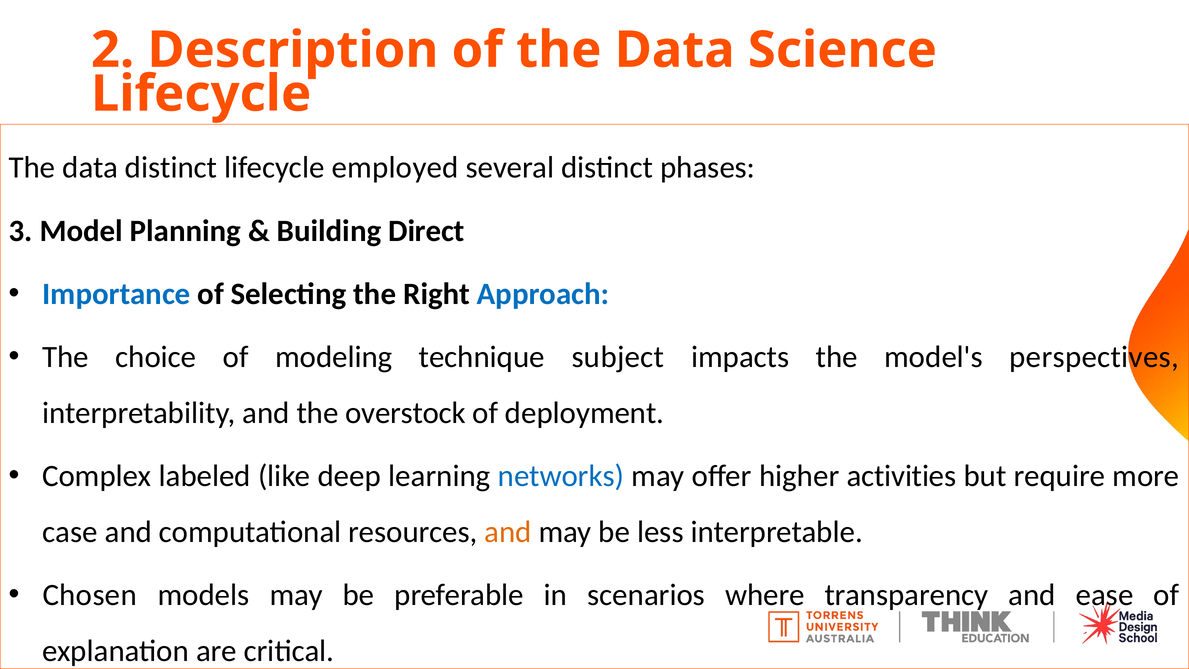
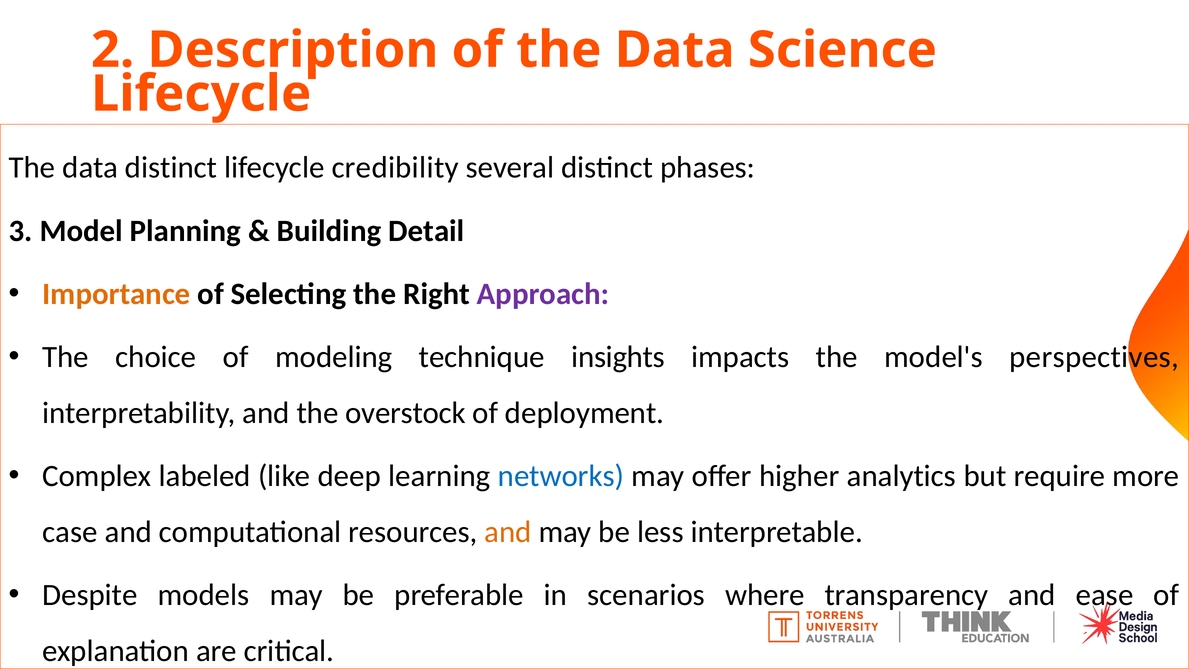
employed: employed -> credibility (395, 168)
Direct: Direct -> Detail (426, 231)
Importance colour: blue -> orange (116, 294)
Approach colour: blue -> purple (543, 294)
subject: subject -> insights (618, 357)
activities: activities -> analytics (901, 476)
Chosen: Chosen -> Despite (90, 595)
